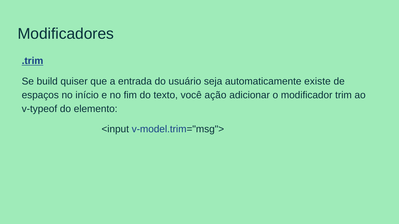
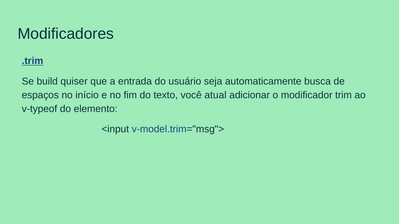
existe: existe -> busca (318, 81)
ação: ação -> atual (215, 95)
